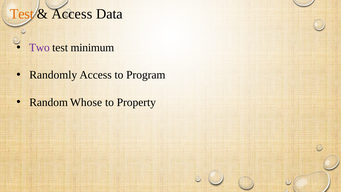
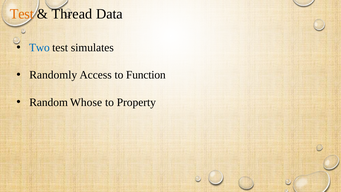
Access: Access -> Thread (72, 14)
Two colour: purple -> blue (39, 48)
minimum: minimum -> simulates (92, 48)
Program: Program -> Function (146, 75)
